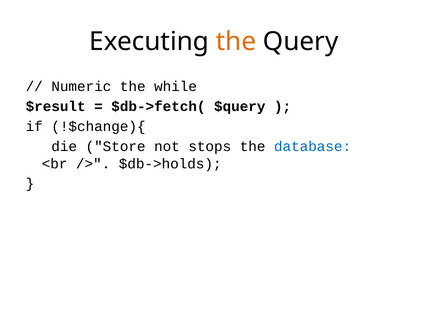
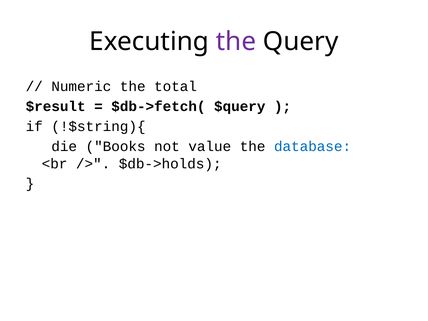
the colour: orange -> purple (236, 41)
while: while -> total (176, 87)
!$change){: !$change){ -> !$string){ (98, 127)
Store: Store -> Books (116, 147)
stops: stops -> value (210, 147)
